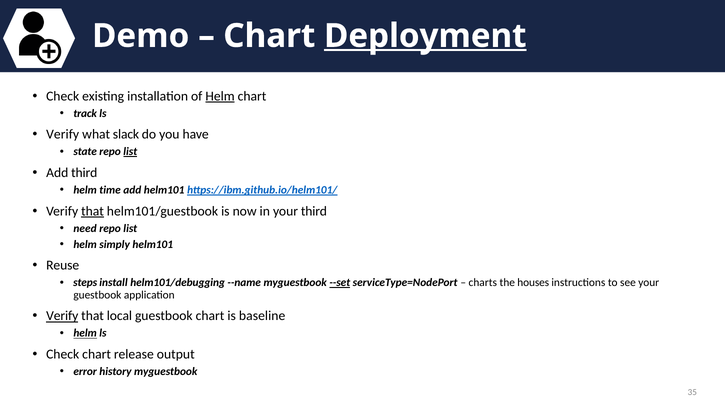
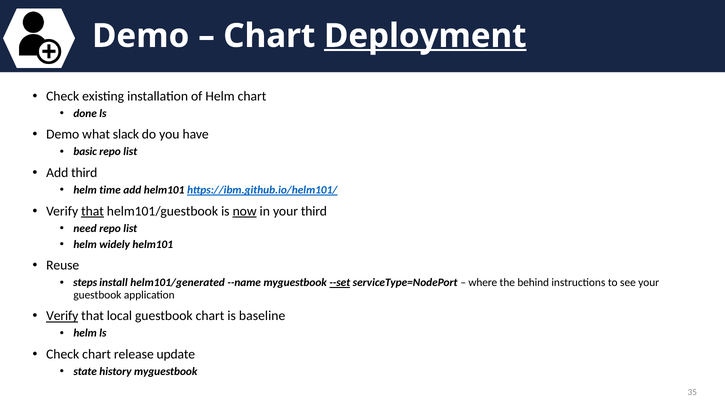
Helm underline: present -> none (220, 96)
track: track -> done (85, 113)
Verify: Verify -> Demo (63, 134)
state: state -> basic (85, 152)
list underline: present -> none (130, 152)
now underline: none -> present (245, 211)
simply: simply -> widely (115, 244)
helm101/debugging: helm101/debugging -> helm101/generated (178, 283)
charts: charts -> where (483, 283)
houses: houses -> behind (533, 283)
helm underline: present -> none (85, 333)
output: output -> update (176, 354)
error: error -> state (85, 371)
